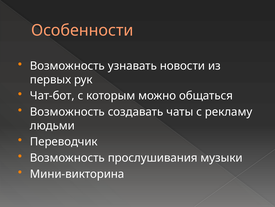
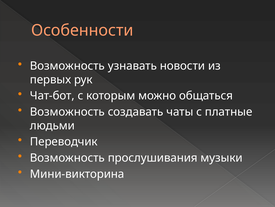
рекламу: рекламу -> платные (229, 111)
